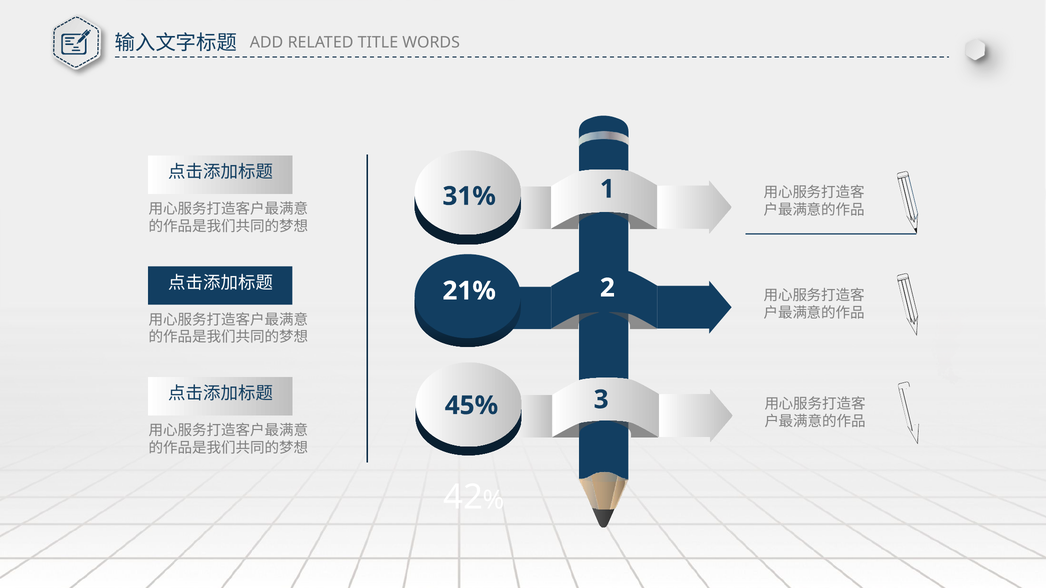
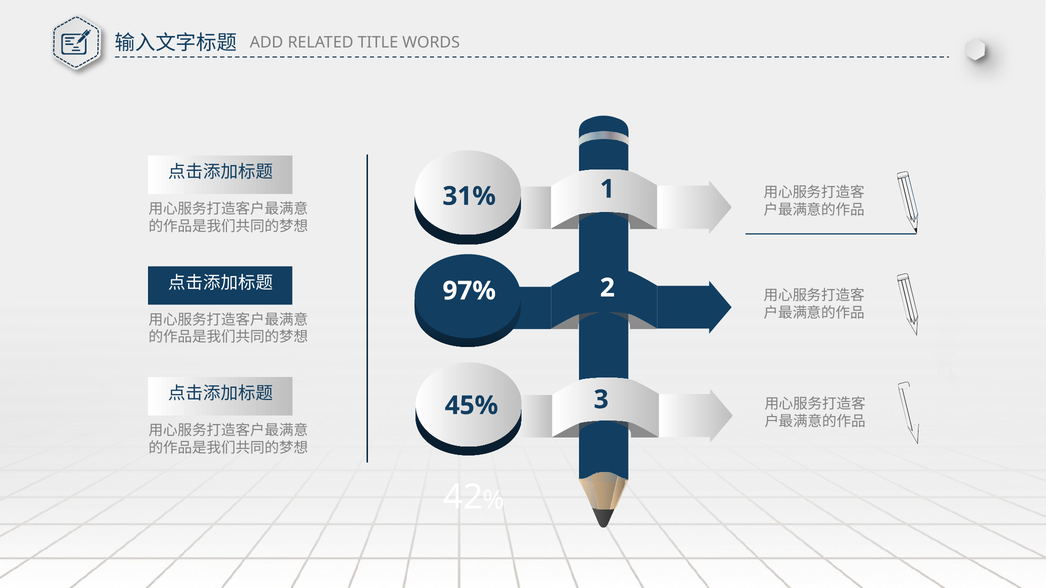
21%: 21% -> 97% (469, 291)
